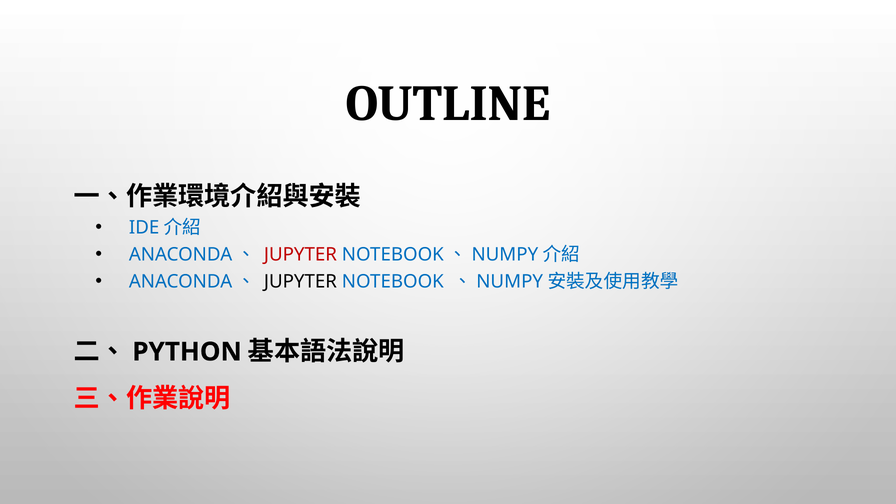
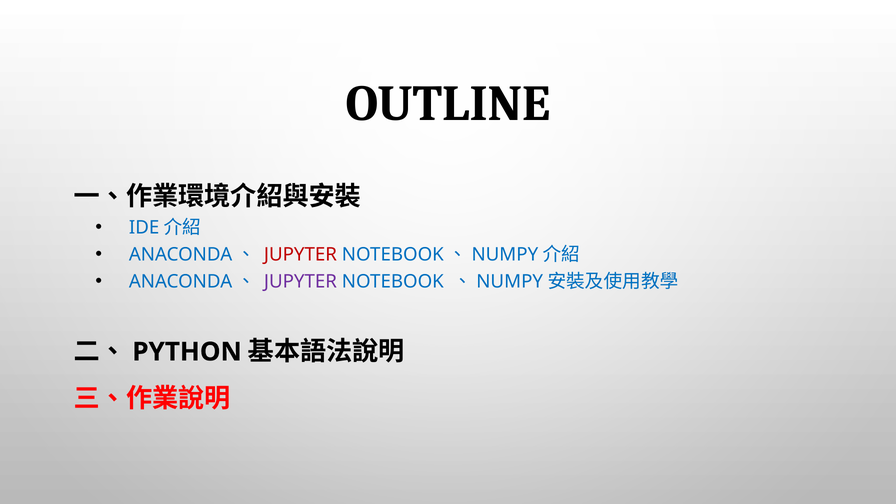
JUPYTER colour: black -> purple (300, 282)
